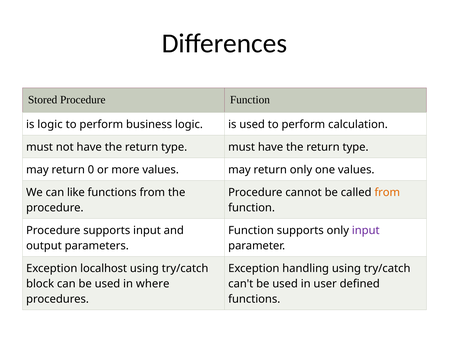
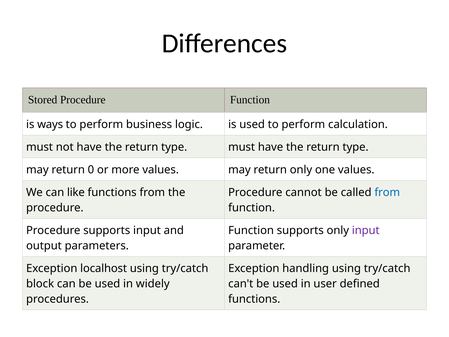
is logic: logic -> ways (50, 124)
from colour: orange -> blue (387, 192)
where: where -> widely (153, 284)
